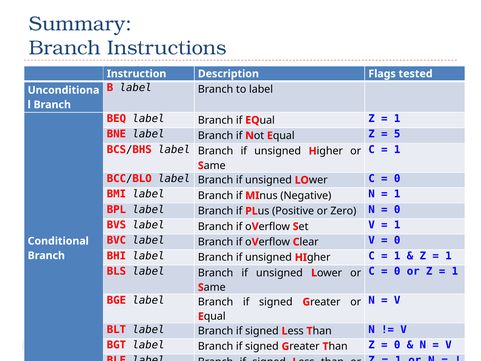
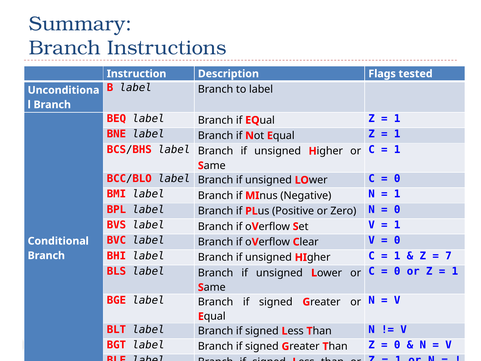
5: 5 -> 1 (397, 134)
1: 1 -> 7 (448, 256)
